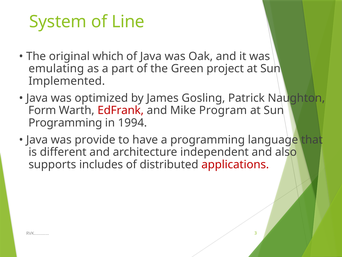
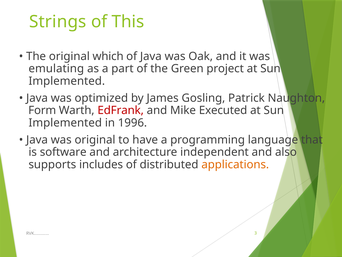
System: System -> Strings (58, 22)
Line: Line -> This (128, 22)
Program: Program -> Executed (223, 110)
Programming: Programming -> Implemented (65, 123)
1994: 1994 -> 1996 (132, 123)
was provide: provide -> original (95, 140)
different: different -> software (63, 152)
applications colour: red -> orange (235, 164)
